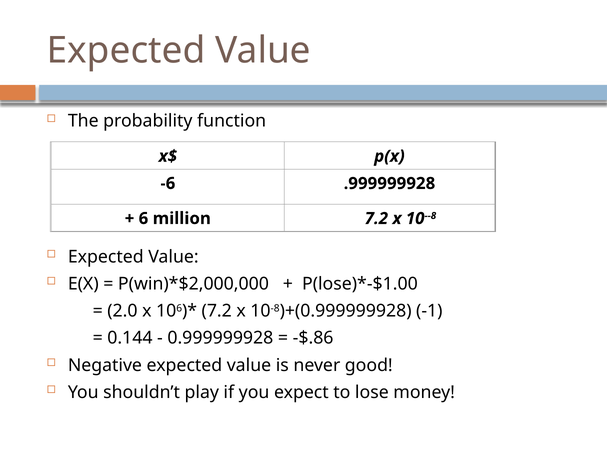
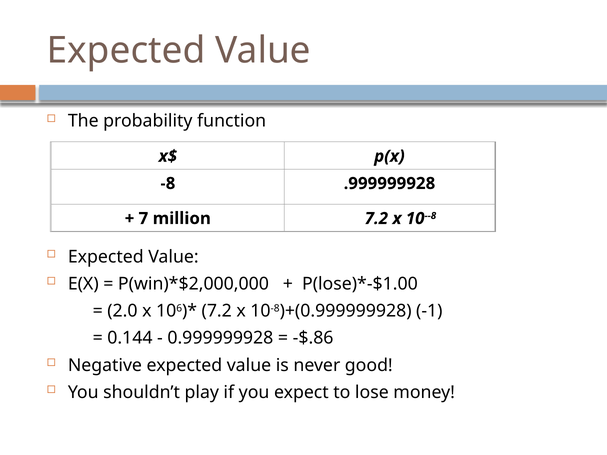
-6: -6 -> -8 (168, 184)
6: 6 -> 7 (143, 219)
